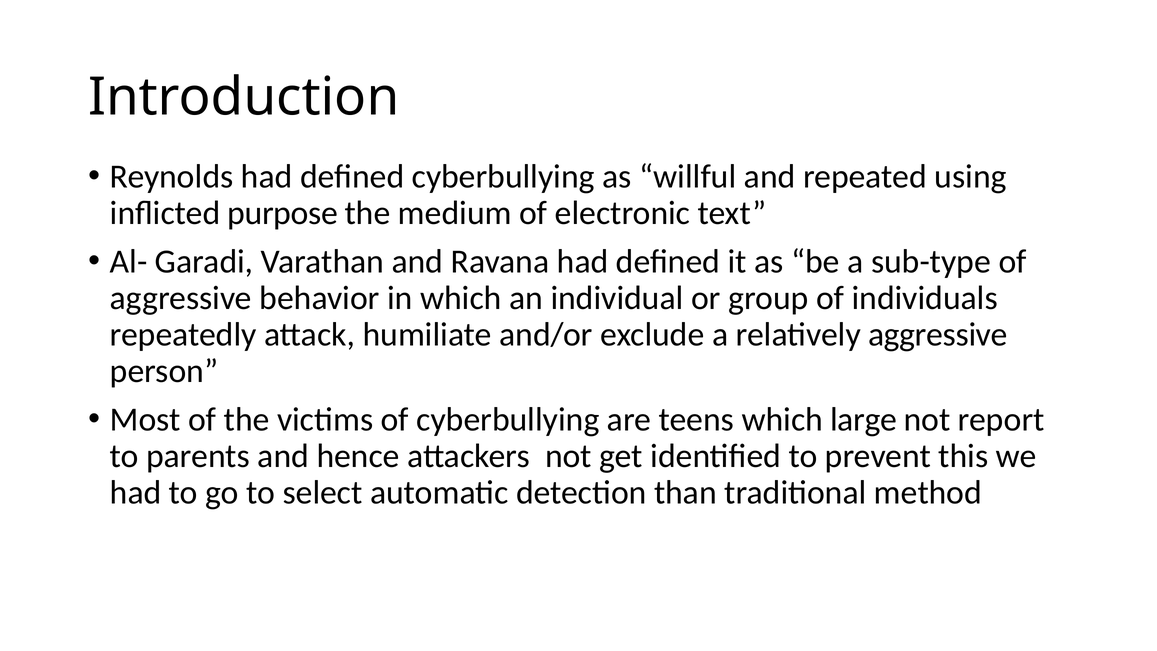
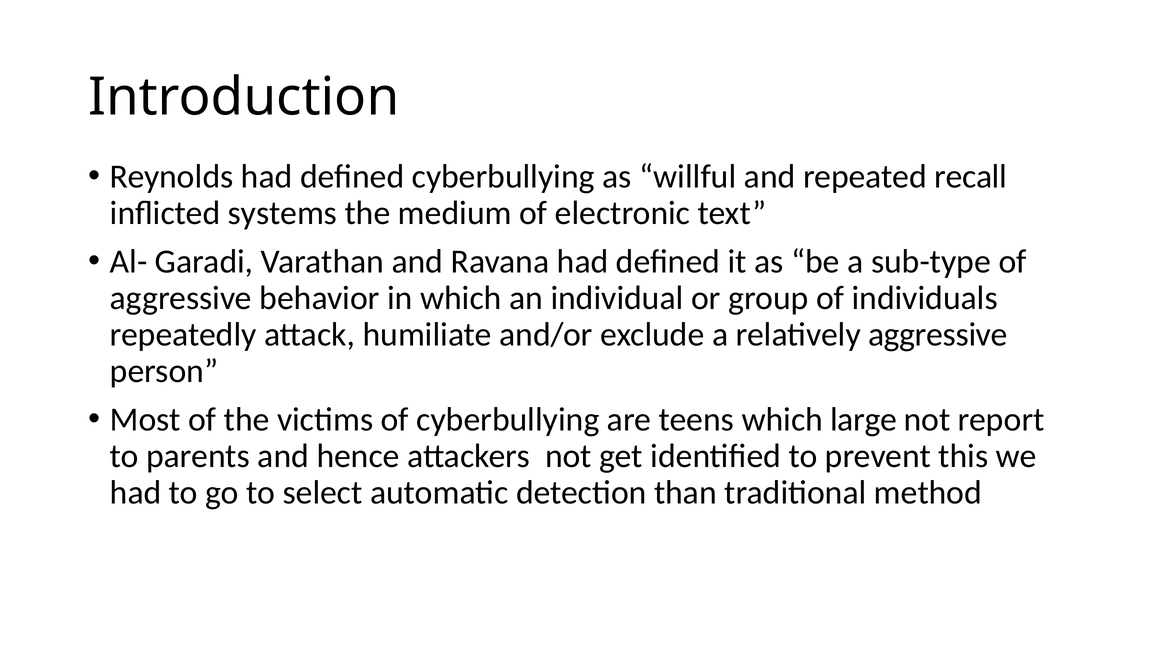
using: using -> recall (971, 177)
purpose: purpose -> systems (282, 213)
